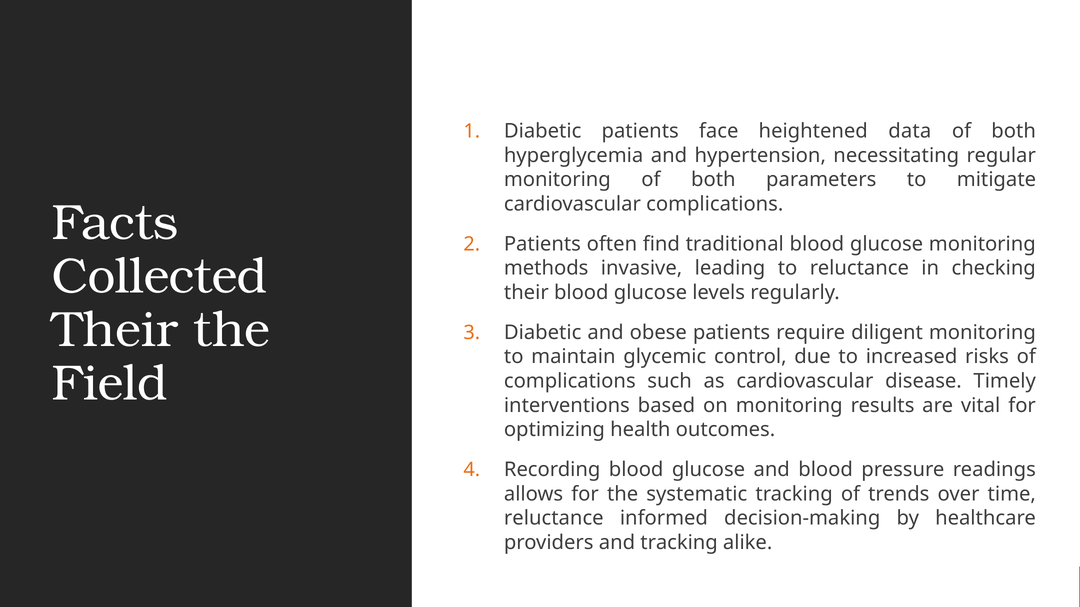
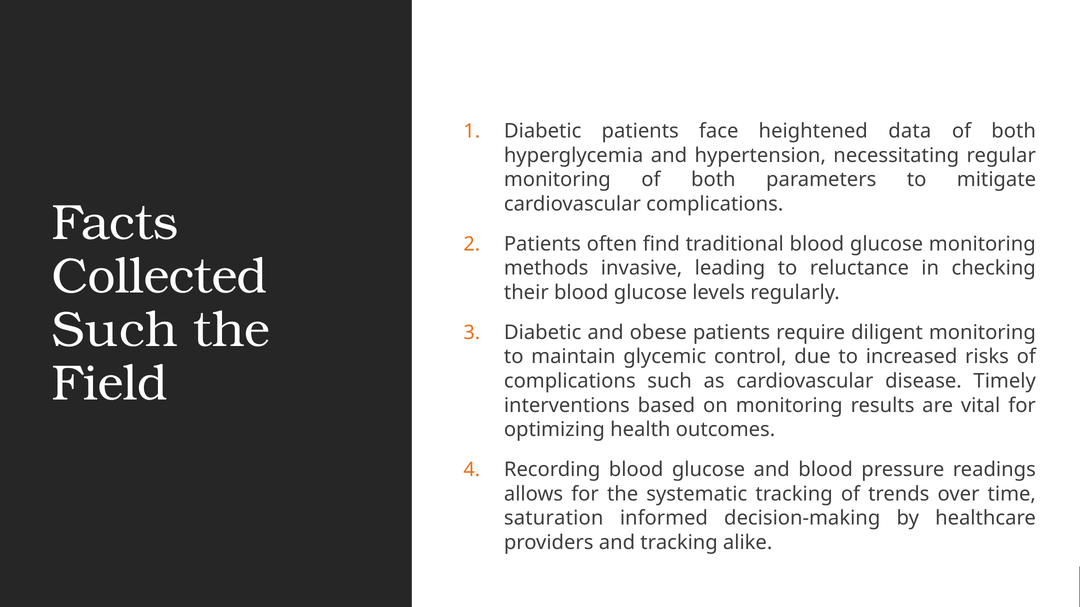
Their: Their -> Such (115, 330)
reluctance: reluctance -> saturation (554, 519)
